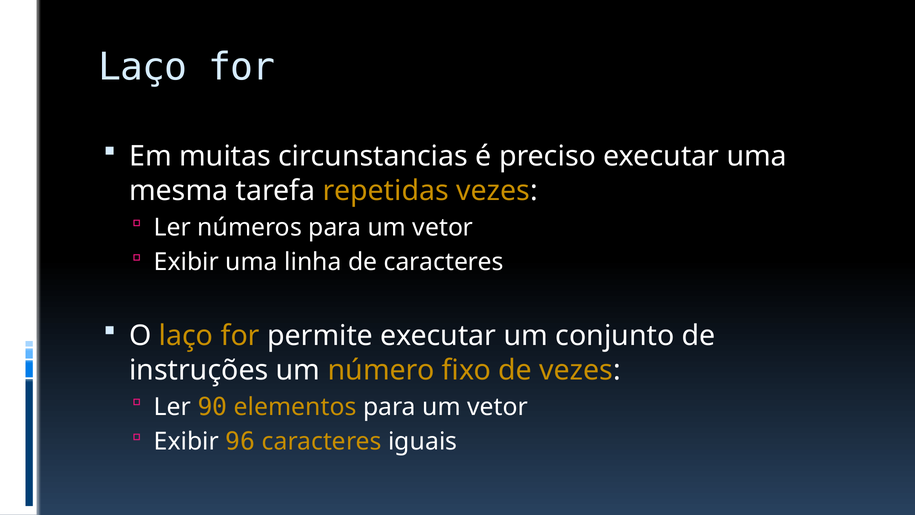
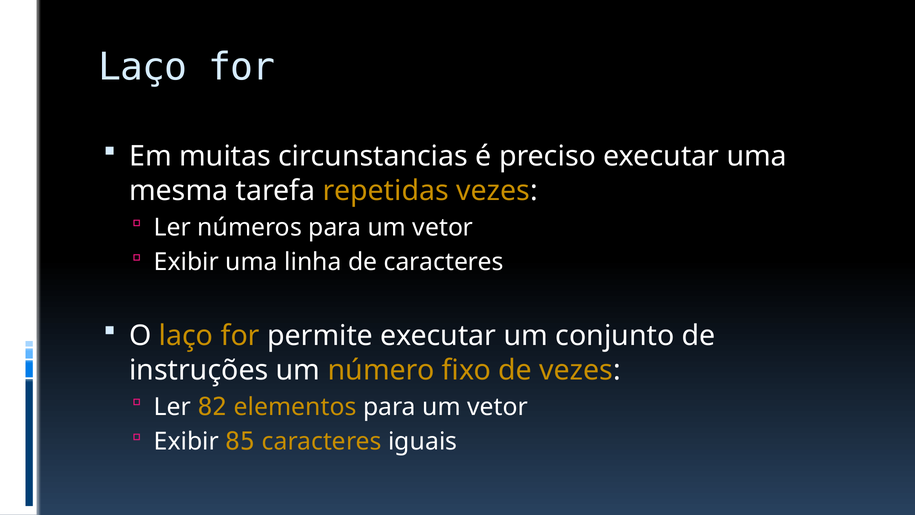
90: 90 -> 82 (212, 407)
96: 96 -> 85 (240, 441)
